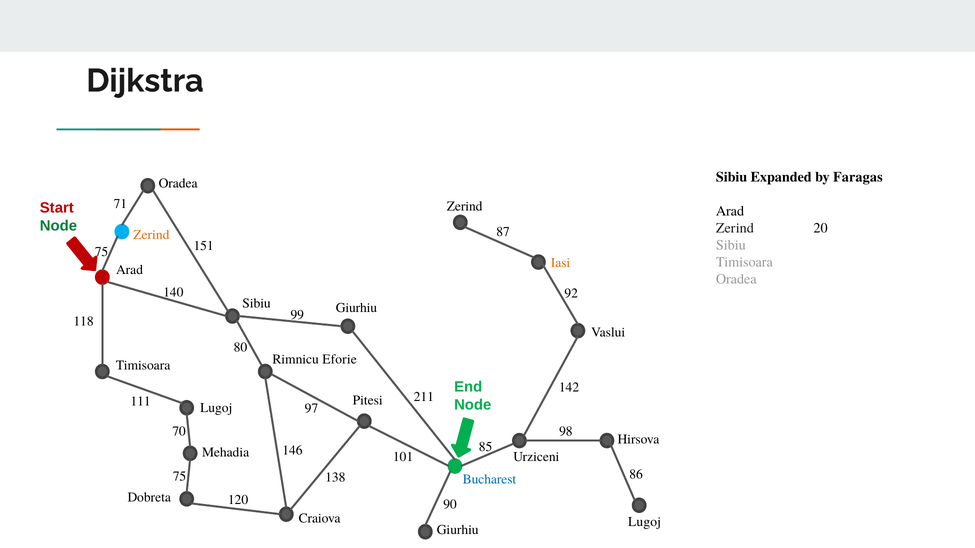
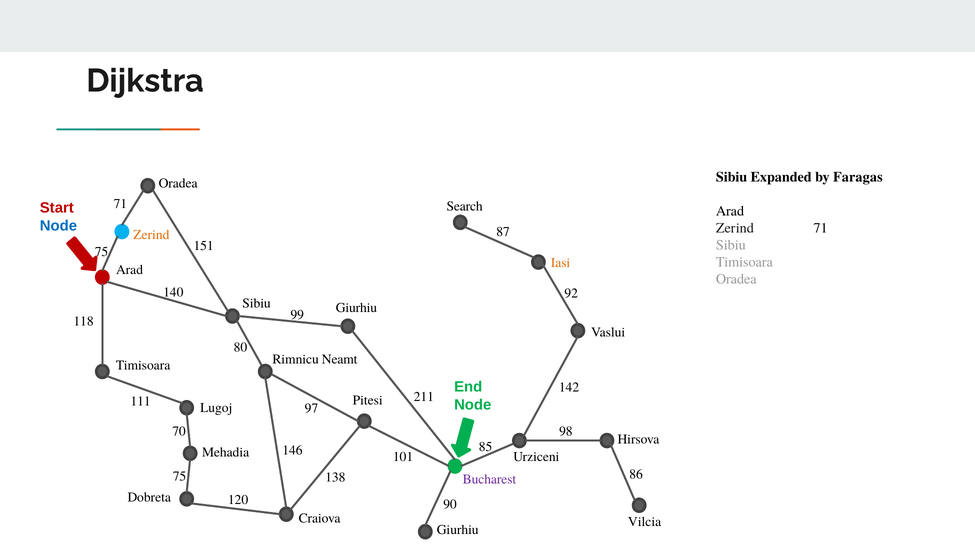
Zerind: Zerind -> Search (465, 206)
Node colour: green -> blue (58, 226)
Zerind 20: 20 -> 71 (821, 228)
Eforie: Eforie -> Neamt (340, 360)
Bucharest colour: blue -> purple (489, 480)
Lugoj: Lugoj -> Vilcia (645, 522)
